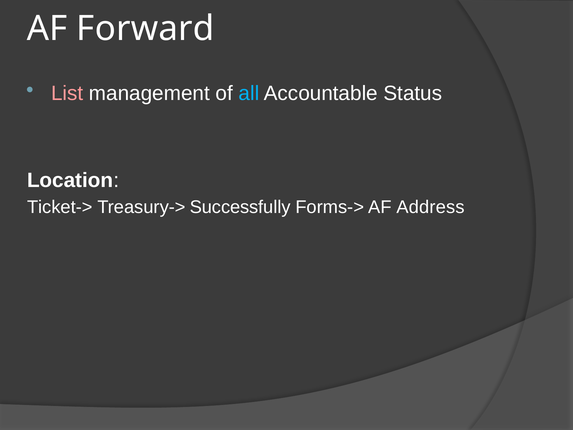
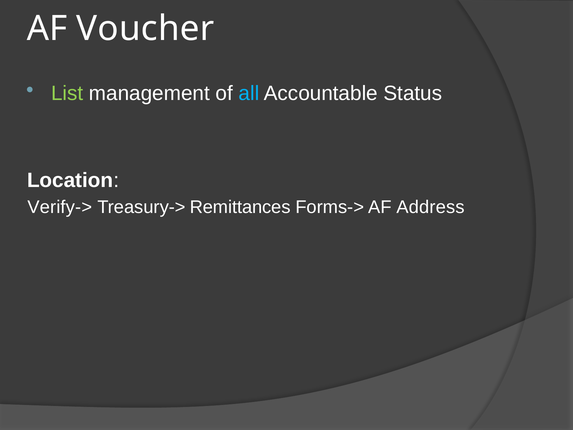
Forward: Forward -> Voucher (145, 29)
List colour: pink -> light green (67, 93)
Ticket->: Ticket-> -> Verify-> (60, 207)
Successfully: Successfully -> Remittances (240, 207)
